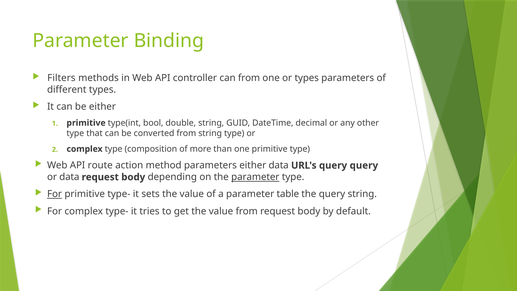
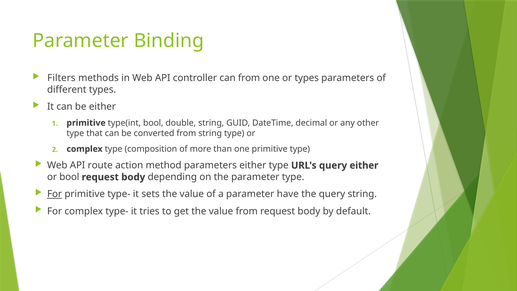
either data: data -> type (279, 165)
query query: query -> either (364, 165)
or data: data -> bool (69, 177)
parameter underline: present -> none (255, 177)
table: table -> have (288, 194)
